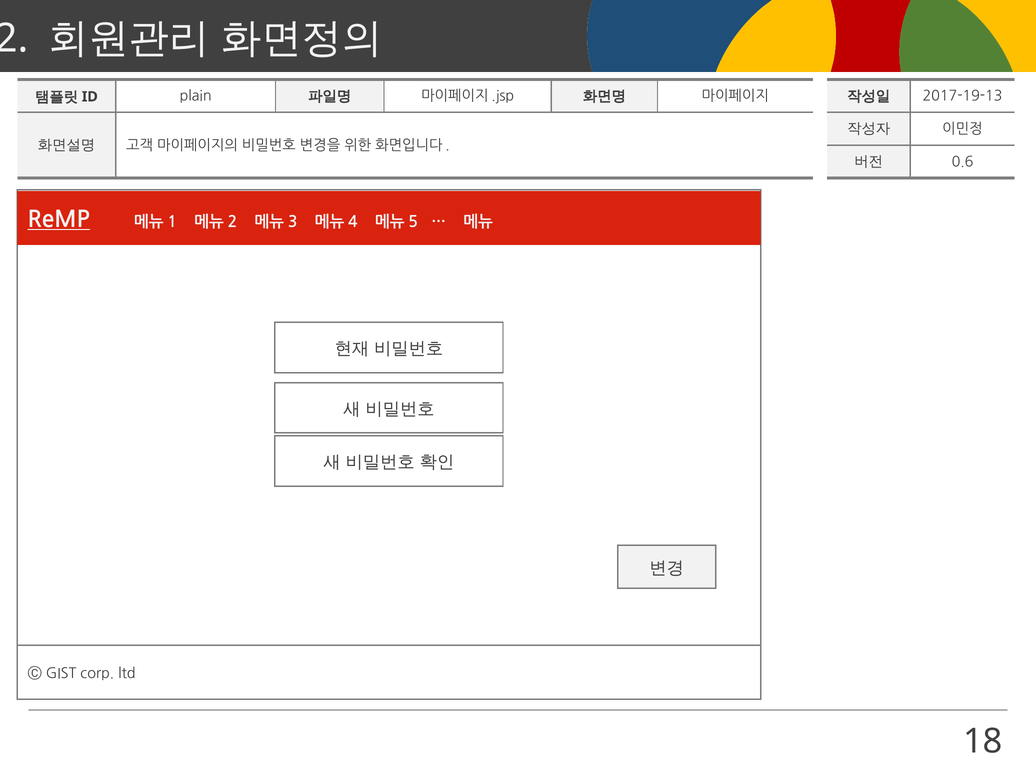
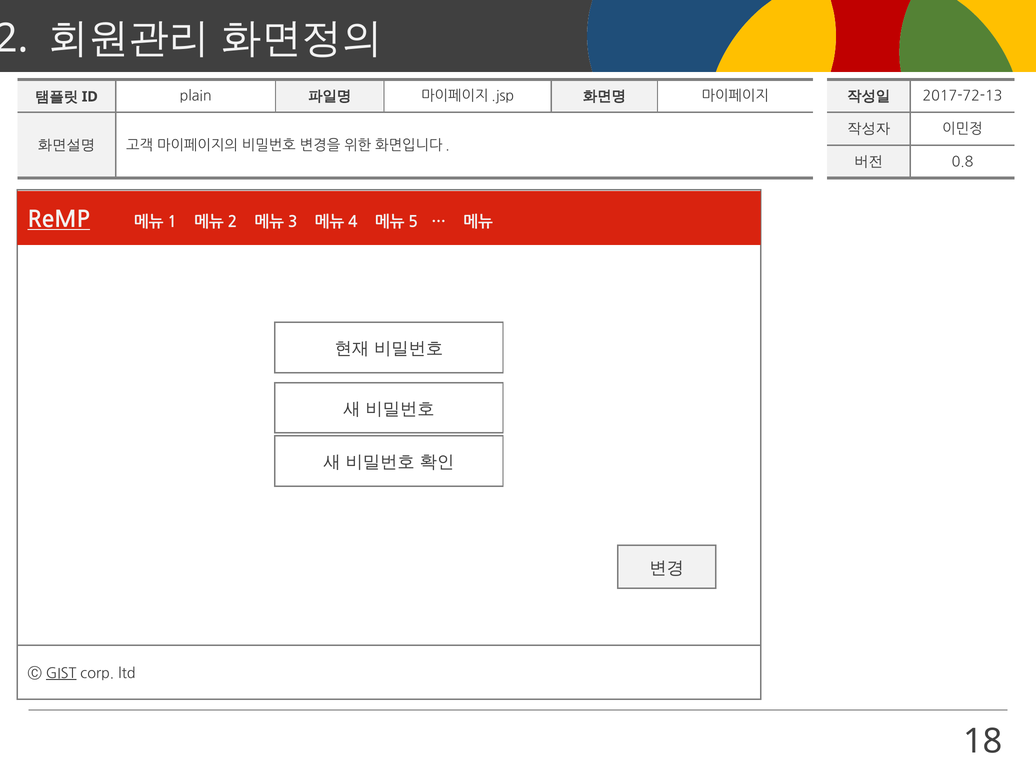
2017-19-13: 2017-19-13 -> 2017-72-13 (962, 96)
0.6: 0.6 -> 0.8 (963, 162)
GIST underline: none -> present (61, 673)
